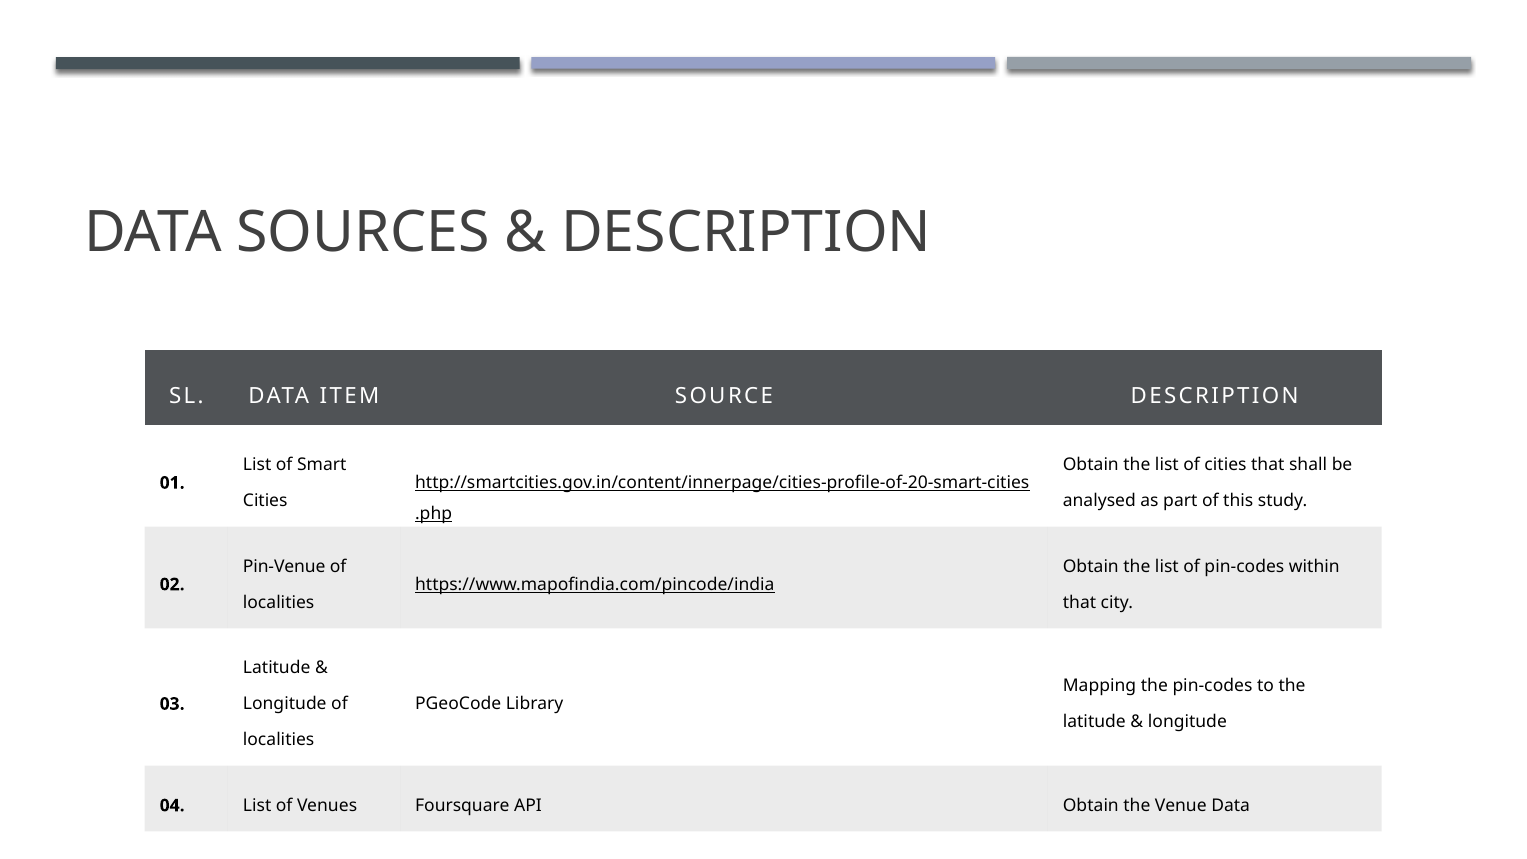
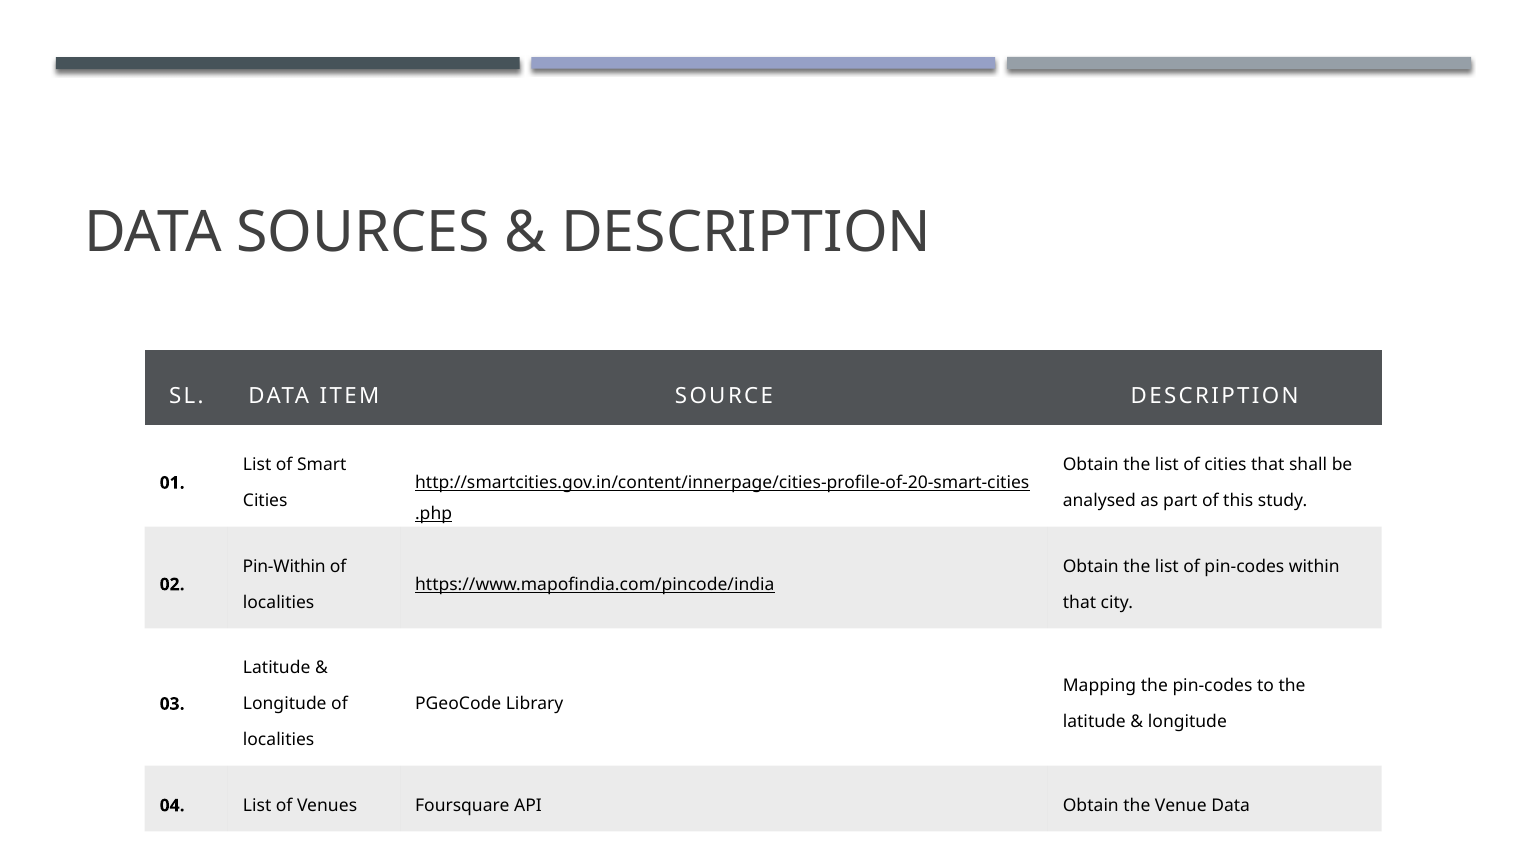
Pin-Venue: Pin-Venue -> Pin-Within (284, 567)
